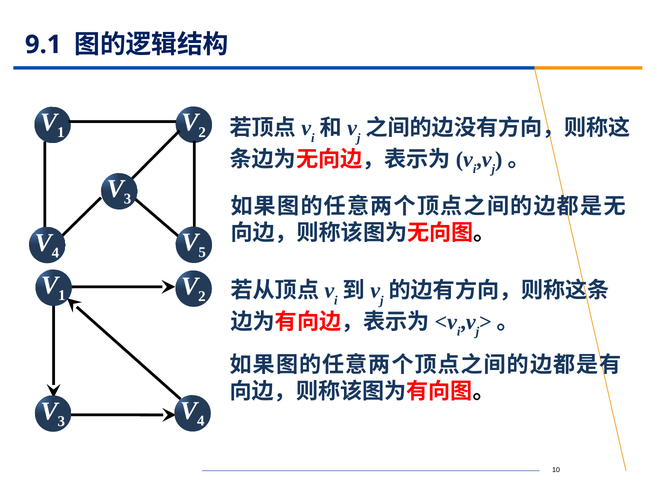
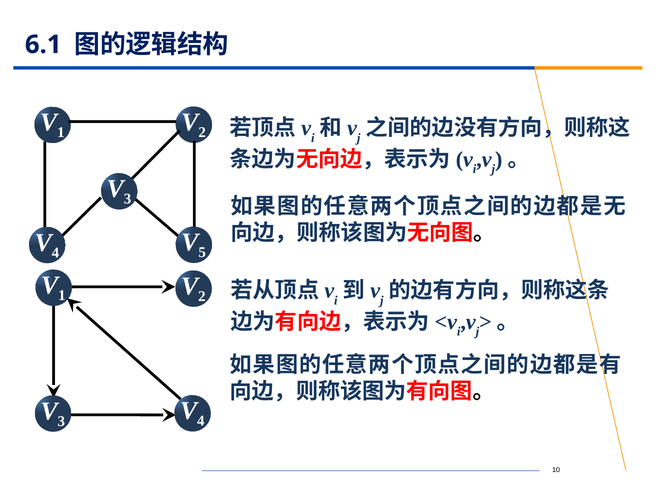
9.1: 9.1 -> 6.1 (43, 45)
